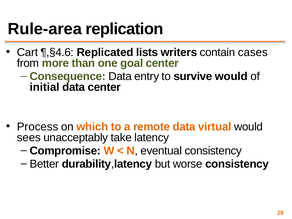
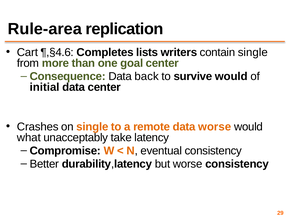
Replicated: Replicated -> Completes (105, 52)
contain cases: cases -> single (253, 52)
entry: entry -> back (147, 76)
Process: Process -> Crashes (38, 127)
on which: which -> single (92, 127)
data virtual: virtual -> worse (215, 127)
sees: sees -> what (29, 138)
